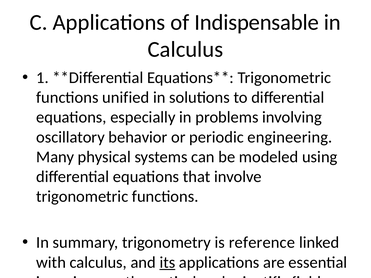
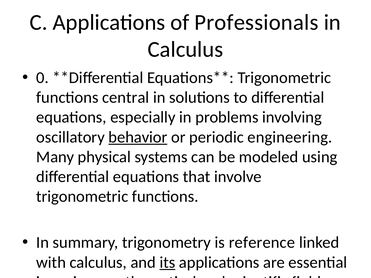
Indispensable: Indispensable -> Professionals (256, 22)
1: 1 -> 0 (42, 78)
unified: unified -> central (126, 98)
behavior underline: none -> present (138, 137)
